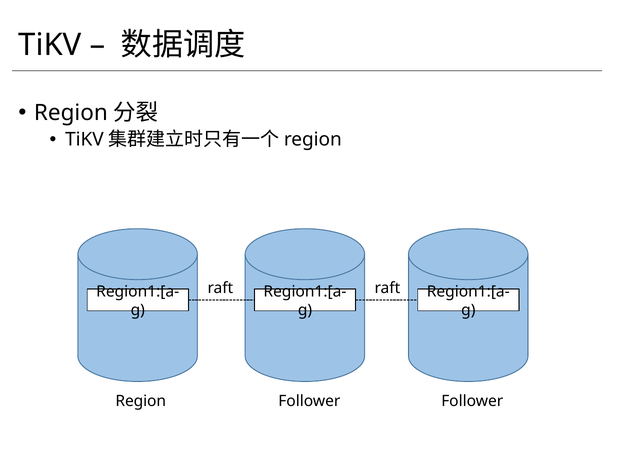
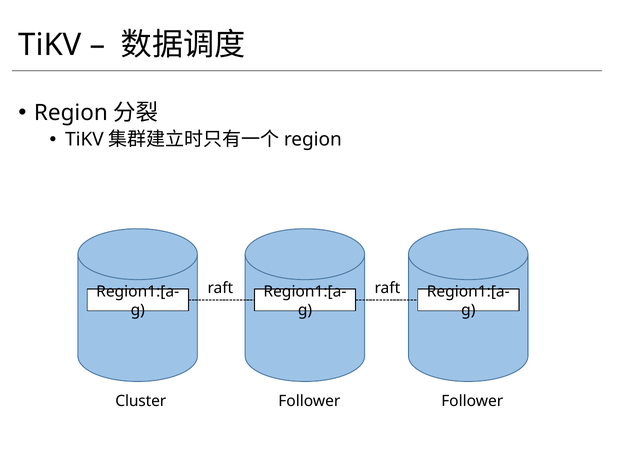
Region: Region -> Cluster (141, 402)
